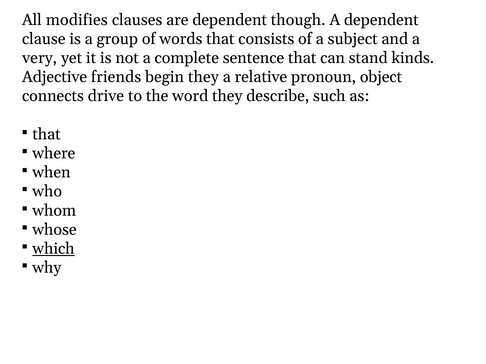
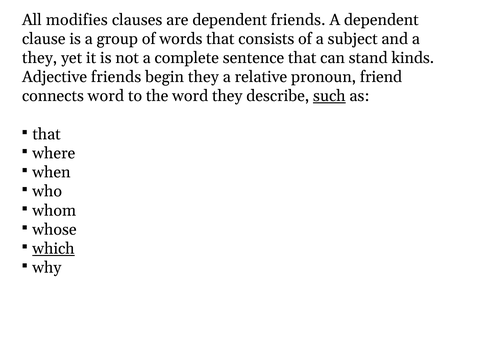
dependent though: though -> friends (298, 20)
very: very -> they (40, 58)
object: object -> friend (381, 77)
connects drive: drive -> word (106, 96)
such underline: none -> present (329, 96)
